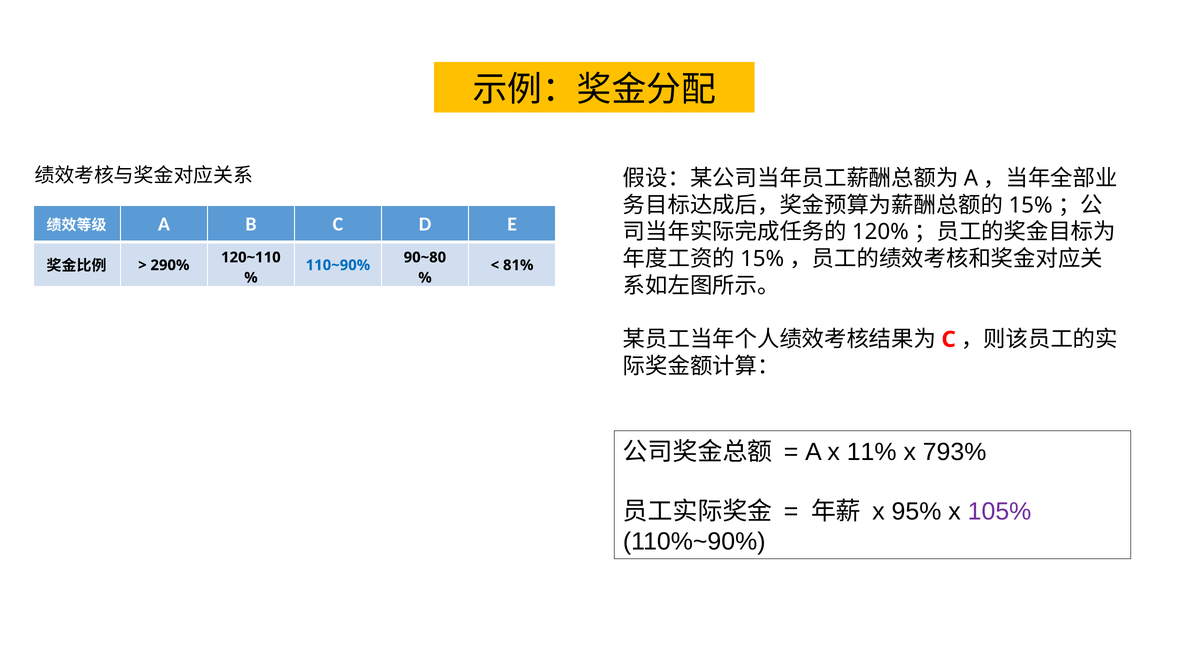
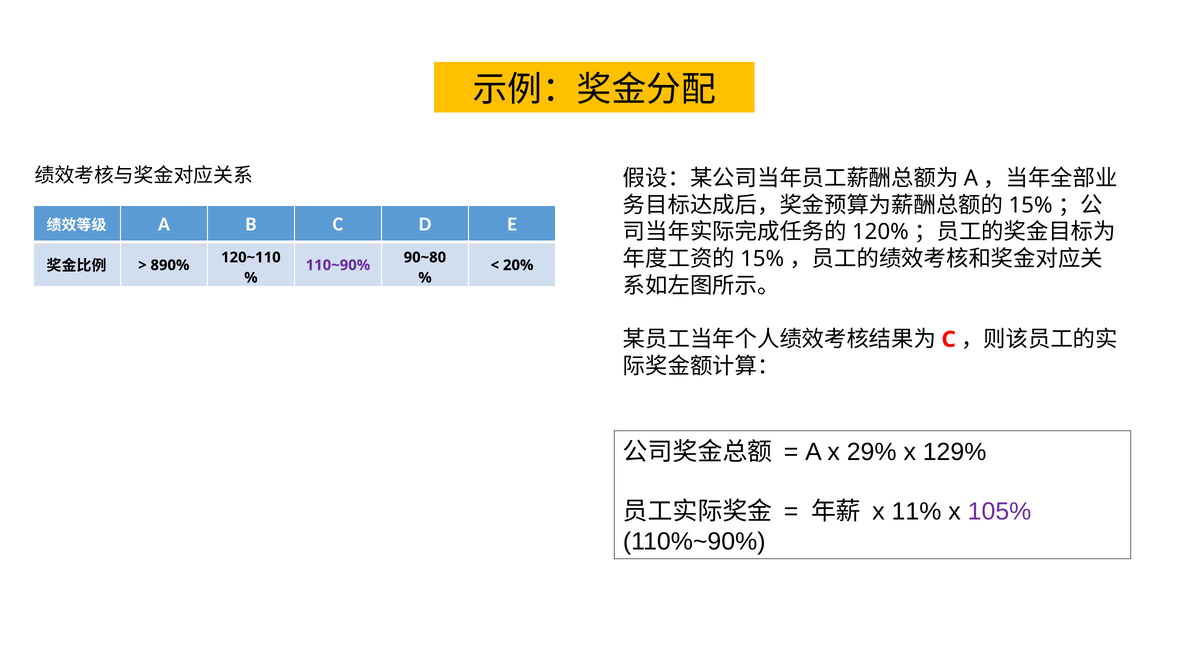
290%: 290% -> 890% (170, 265)
110~90% colour: blue -> purple (338, 265)
81%: 81% -> 20% (518, 265)
11%: 11% -> 29% (872, 452)
793%: 793% -> 129% (955, 452)
95%: 95% -> 11% (916, 512)
